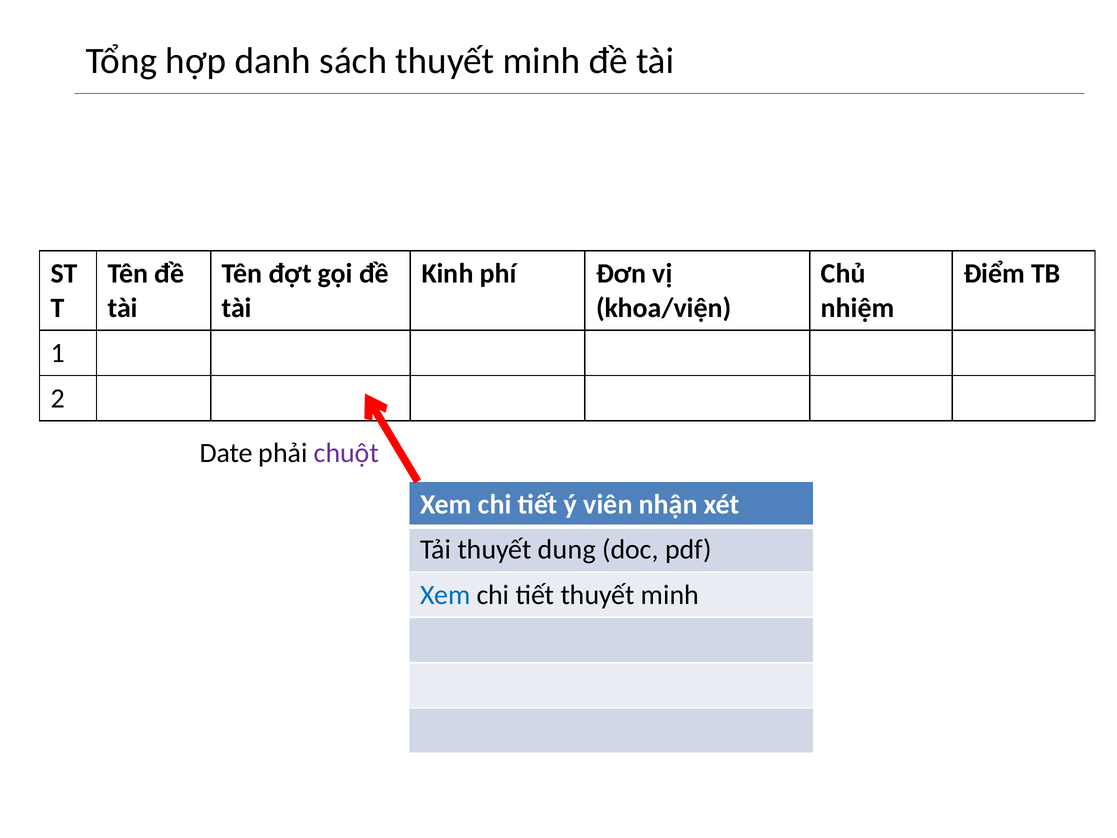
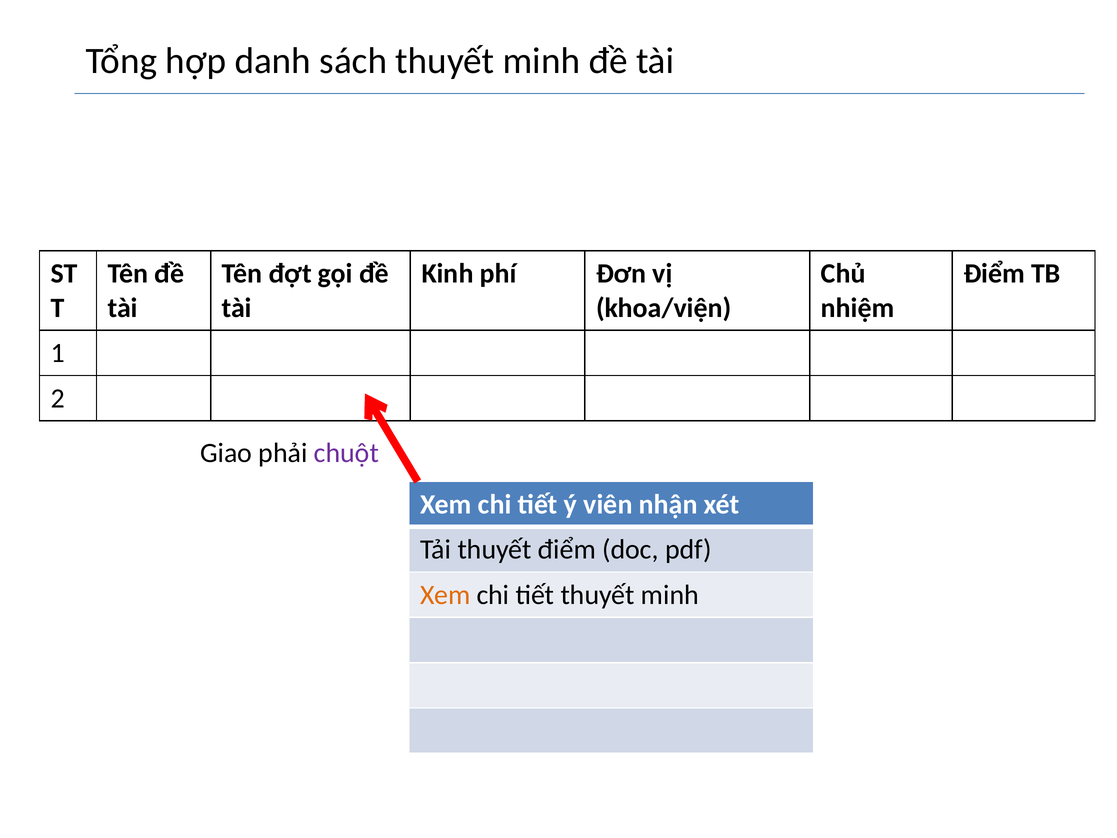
Date: Date -> Giao (226, 453)
thuyết dung: dung -> điểm (567, 550)
Xem colour: blue -> orange (445, 595)
